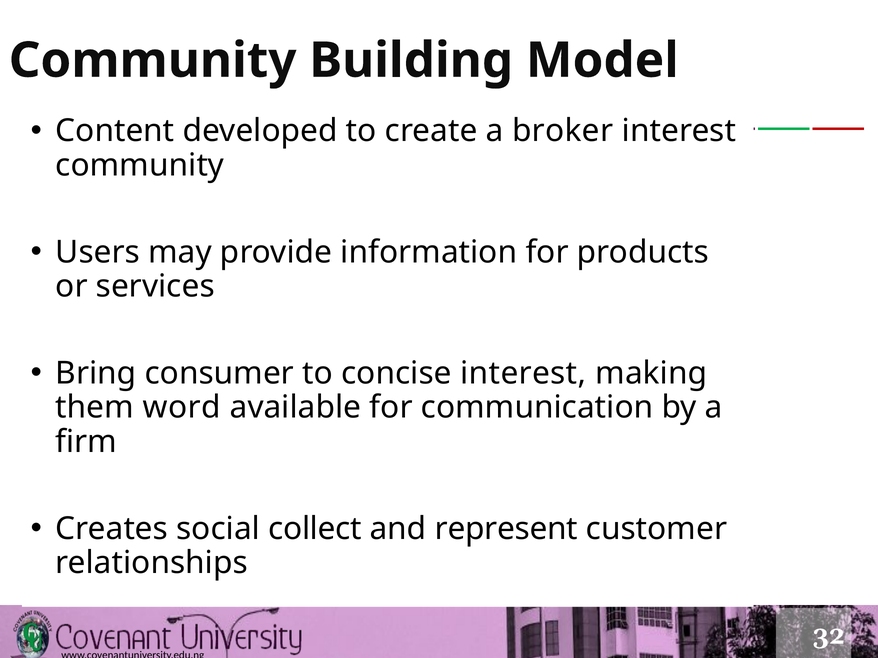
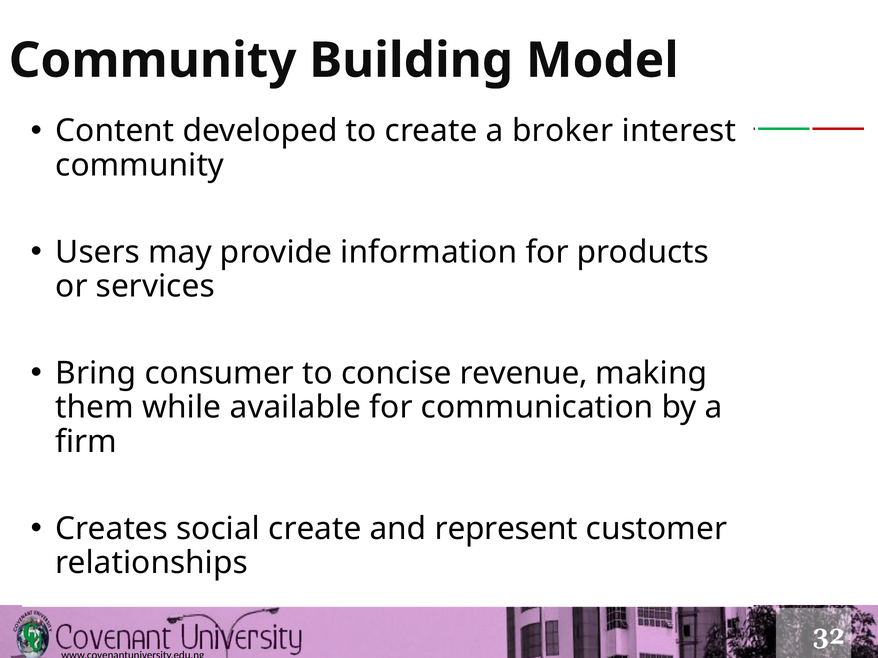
concise interest: interest -> revenue (524, 374)
word: word -> while (182, 408)
social collect: collect -> create (315, 529)
